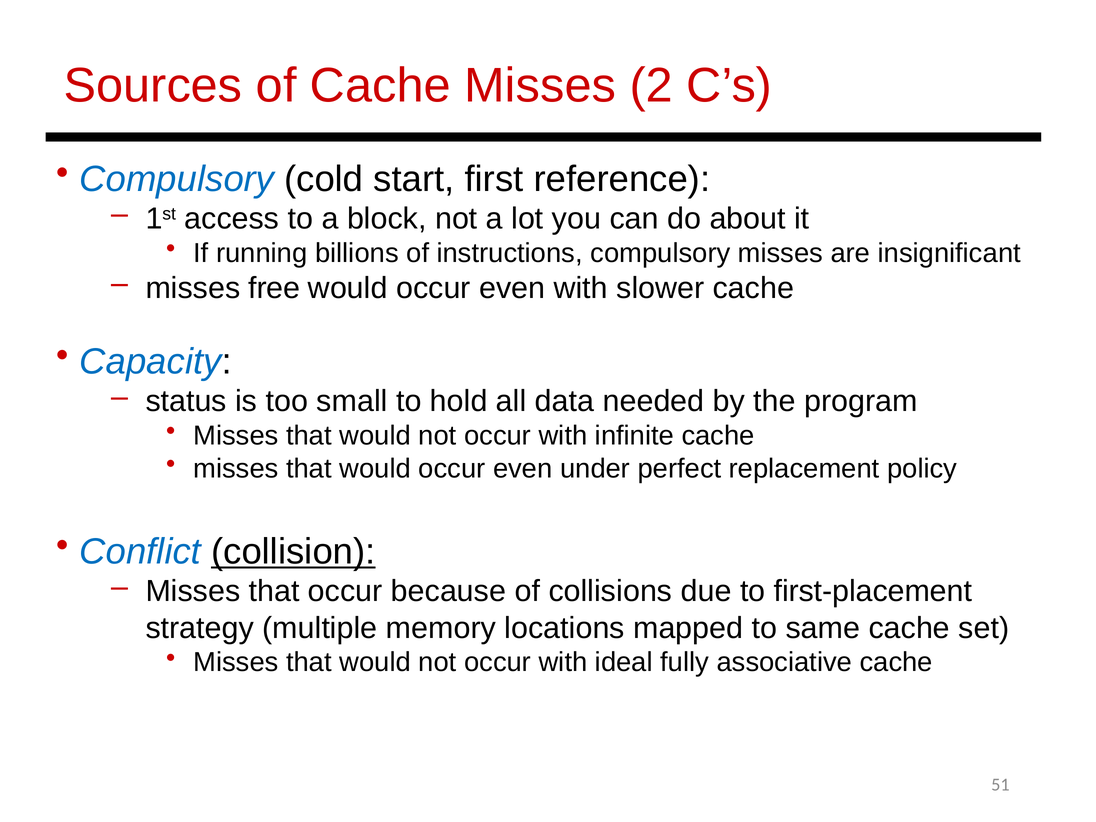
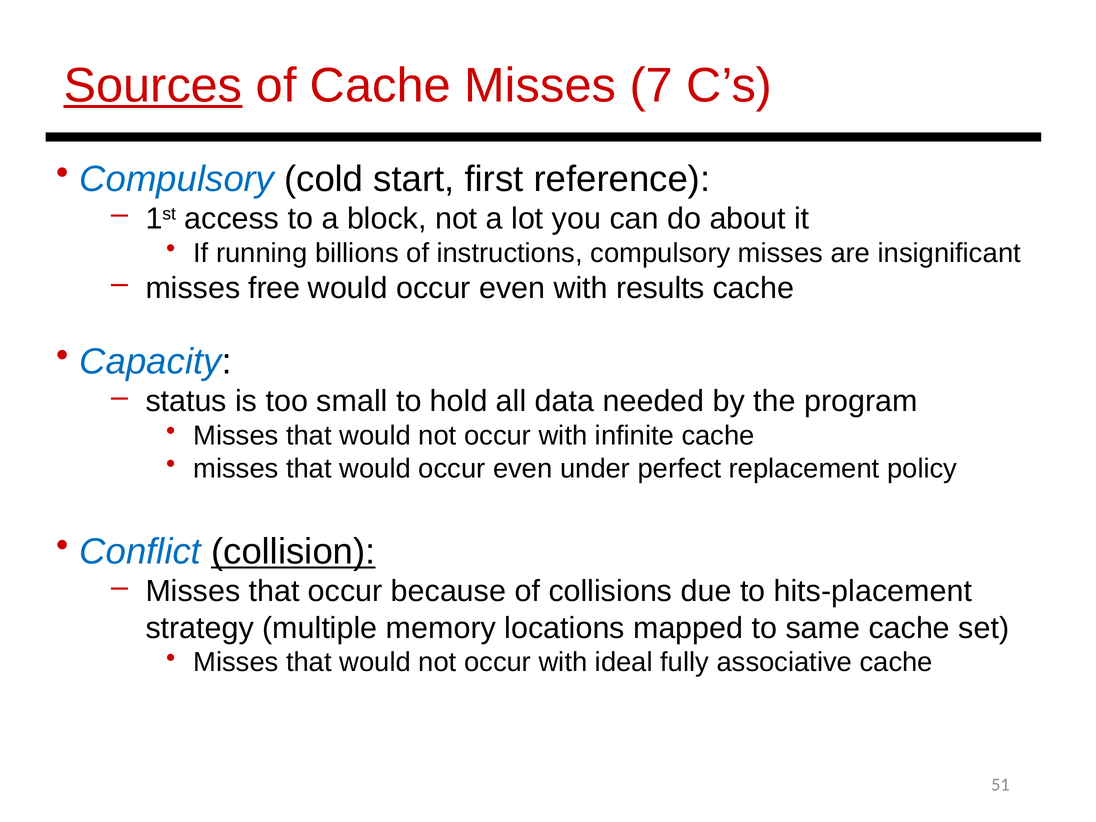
Sources underline: none -> present (153, 86)
2: 2 -> 7 (651, 86)
slower: slower -> results (660, 288)
first-placement: first-placement -> hits-placement (873, 591)
